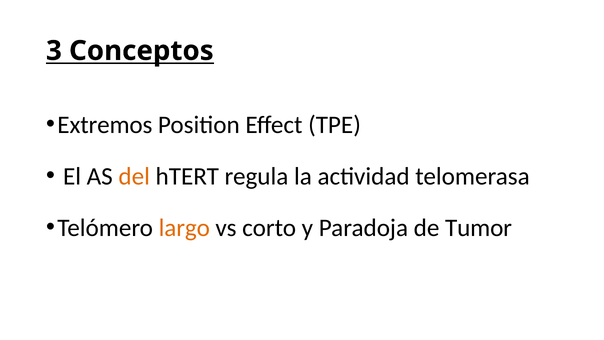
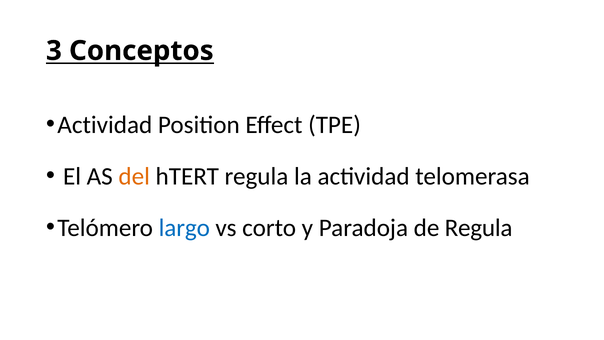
Extremos: Extremos -> Actividad (105, 125)
largo colour: orange -> blue (184, 228)
de Tumor: Tumor -> Regula (479, 228)
